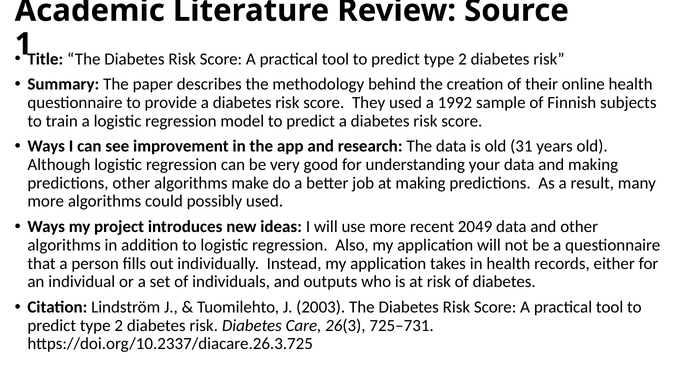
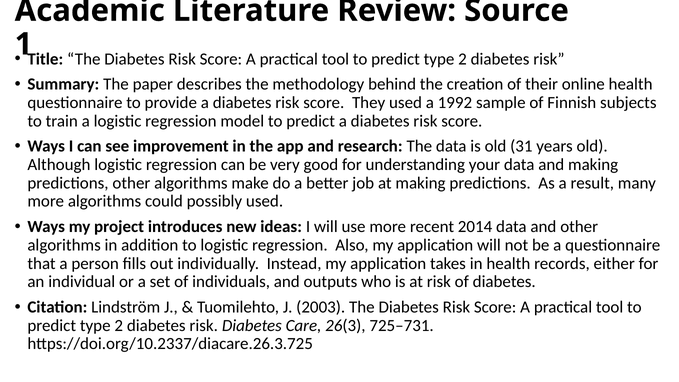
2049: 2049 -> 2014 (475, 227)
